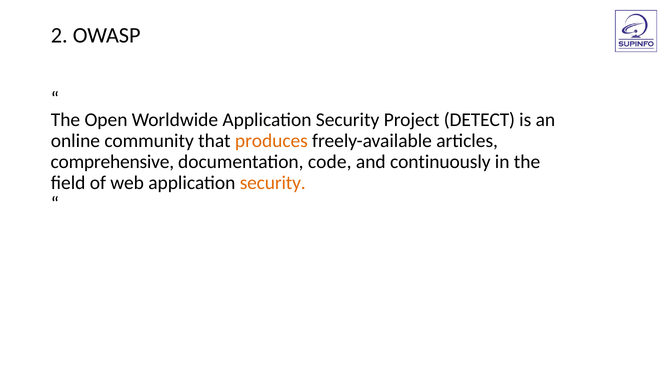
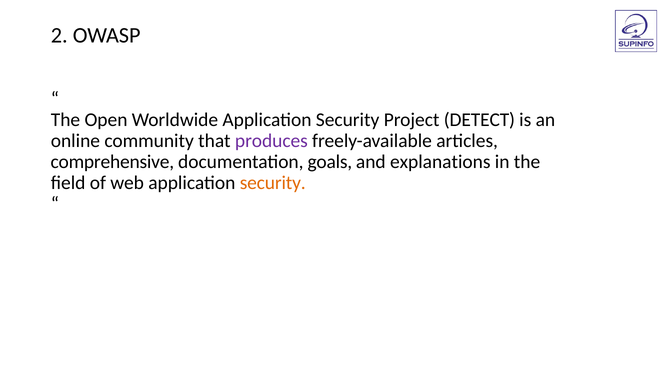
produces colour: orange -> purple (271, 141)
code: code -> goals (330, 162)
continuously: continuously -> explanations (440, 162)
